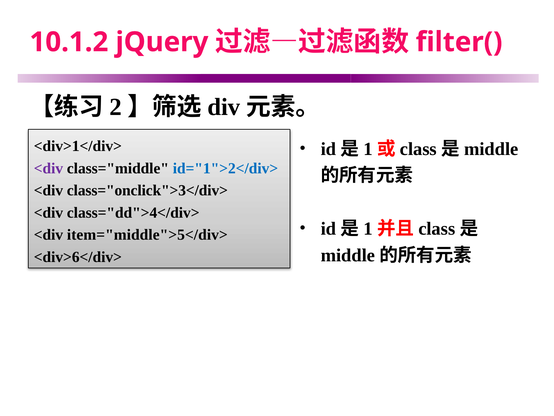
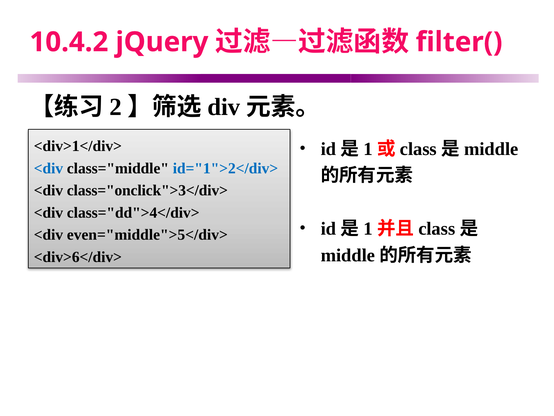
10.1.2: 10.1.2 -> 10.4.2 (69, 42)
<div colour: purple -> blue (48, 168)
item="middle">5</div>: item="middle">5</div> -> even="middle">5</div> (147, 235)
